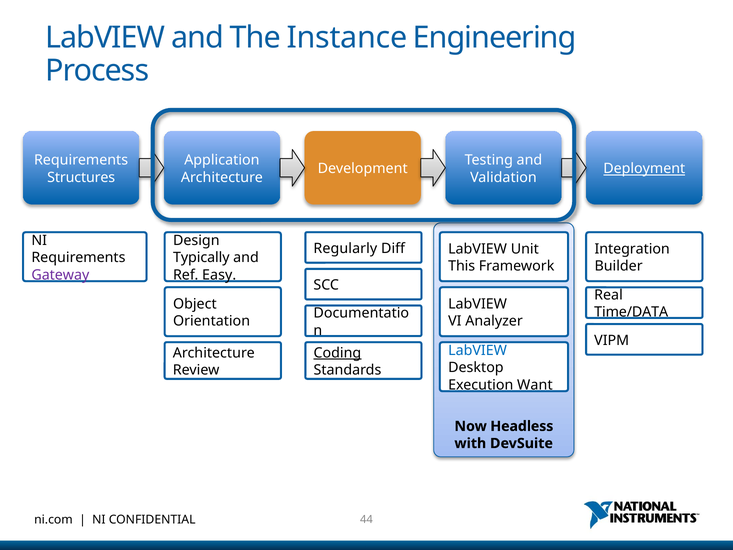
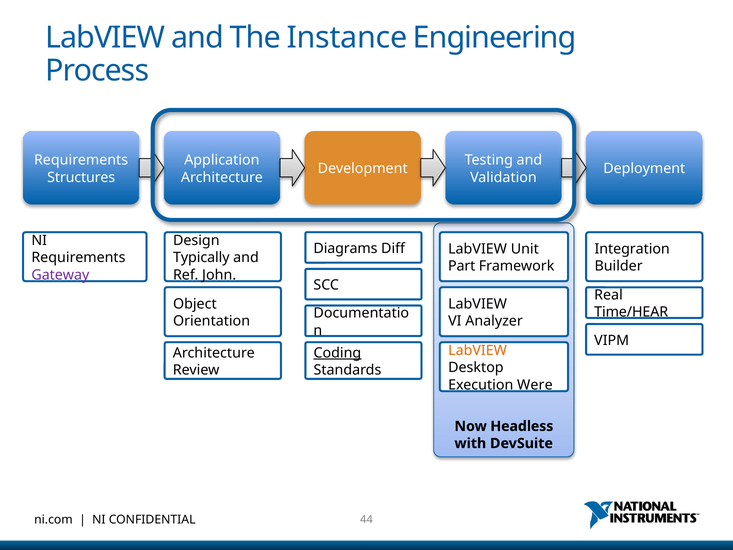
Deployment underline: present -> none (644, 169)
Regularly: Regularly -> Diagrams (345, 248)
This: This -> Part (462, 266)
Easy: Easy -> John (219, 275)
Time/DATA: Time/DATA -> Time/HEAR (631, 312)
LabVIEW colour: blue -> orange (478, 350)
Want: Want -> Were (535, 385)
